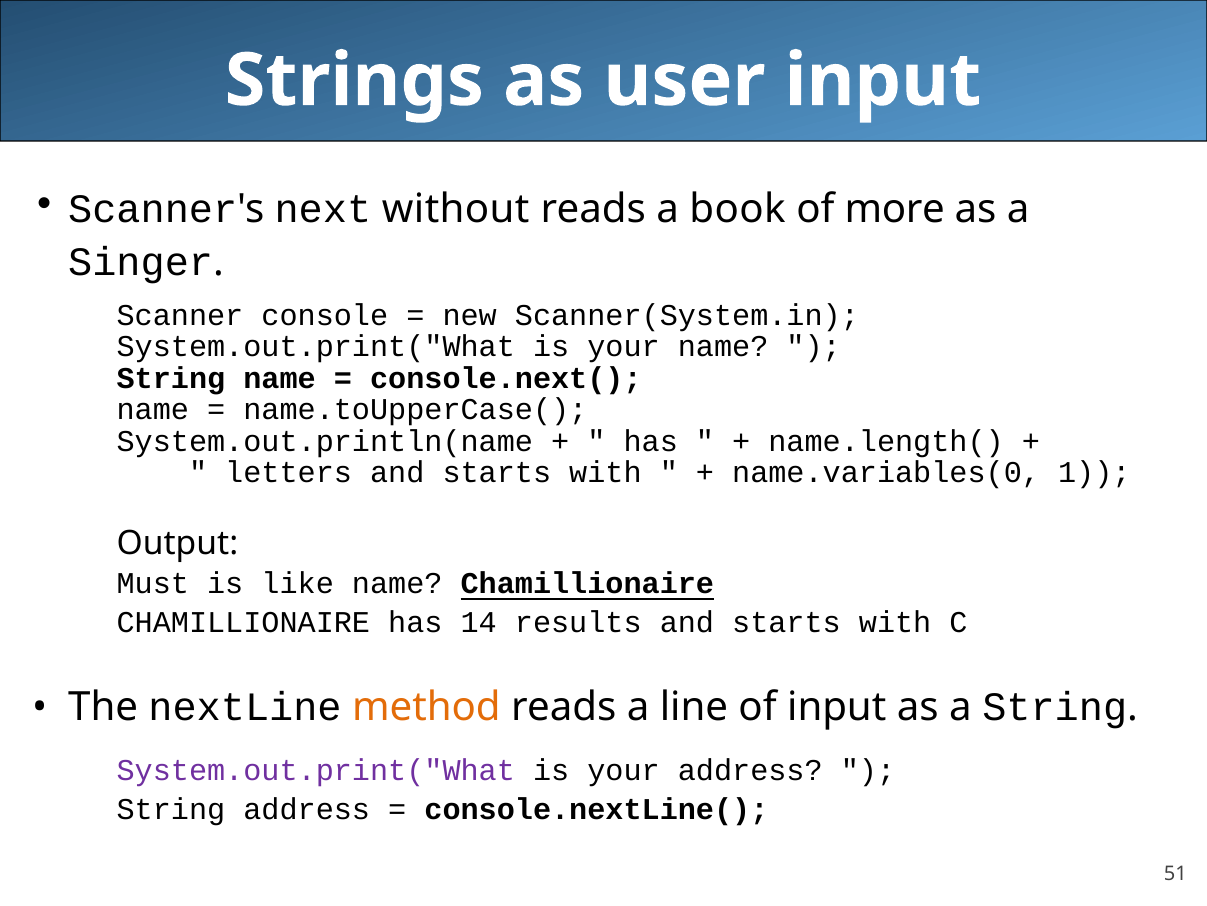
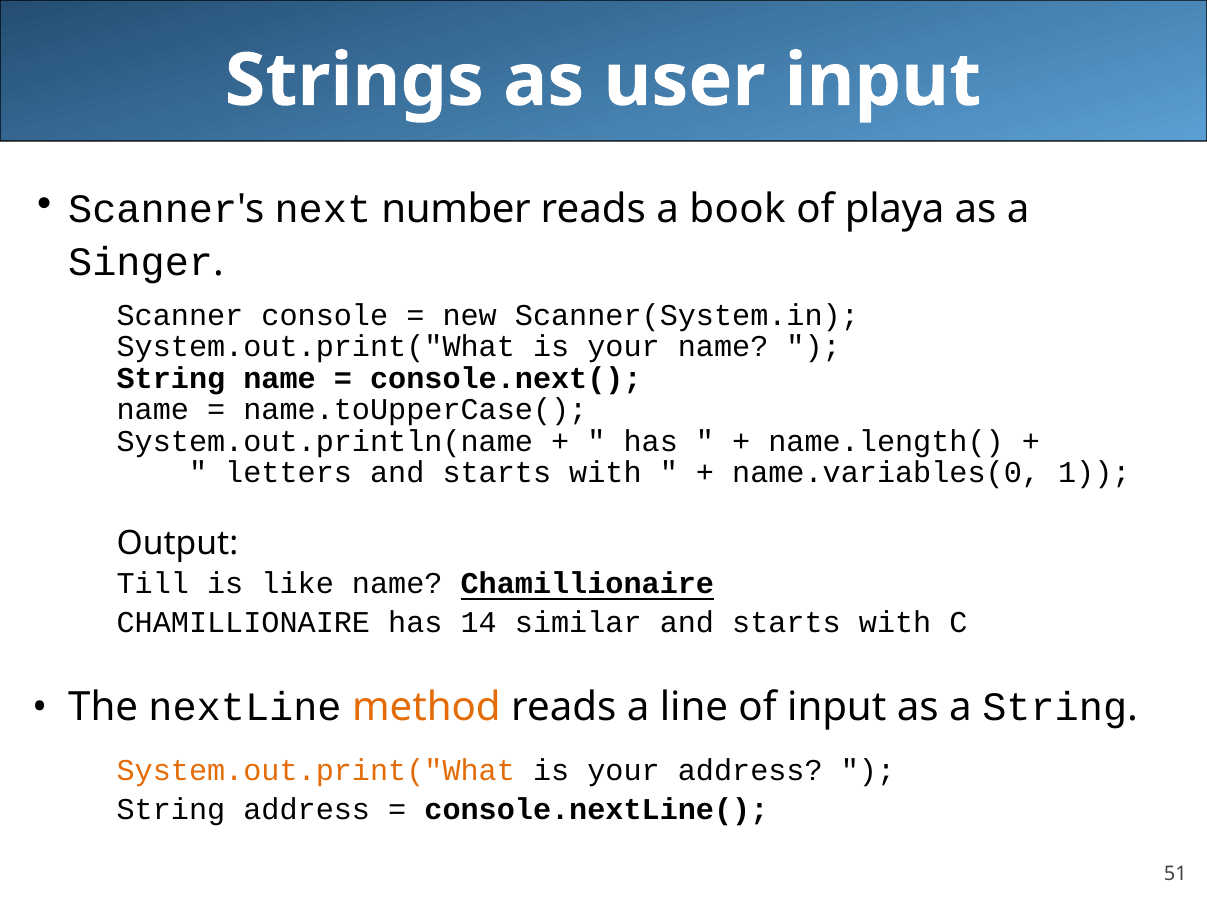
without: without -> number (456, 209)
more: more -> playa (895, 209)
Must: Must -> Till (153, 584)
results: results -> similar (578, 622)
System.out.print("What colour: purple -> orange (316, 770)
